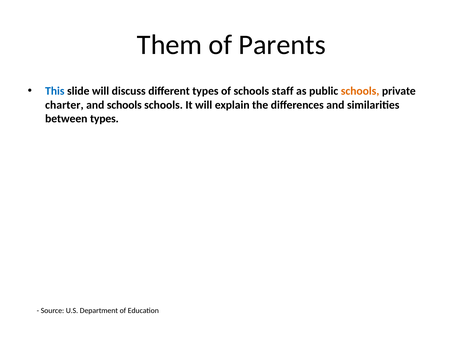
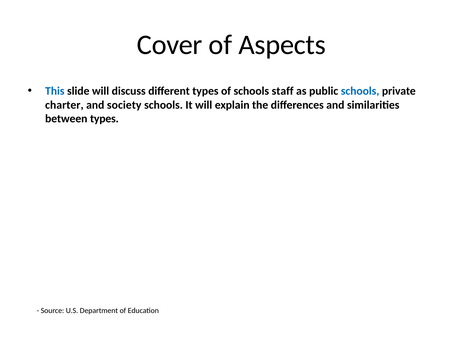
Them: Them -> Cover (170, 45)
Parents: Parents -> Aspects (282, 45)
schools colour: orange -> blue (360, 91)
and schools: schools -> society (124, 105)
